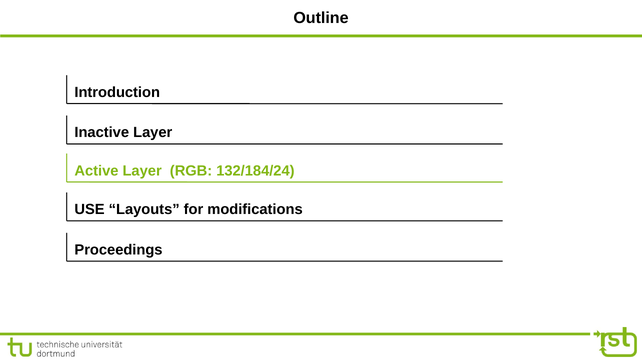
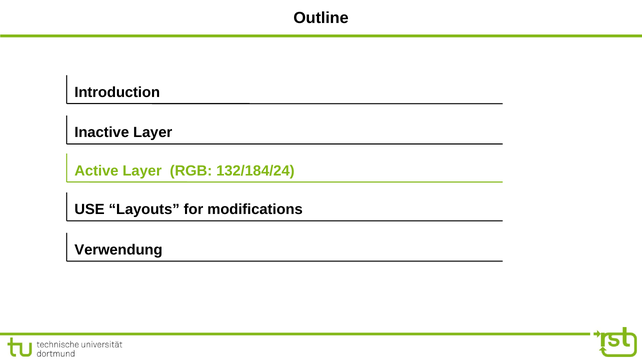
Proceedings: Proceedings -> Verwendung (119, 250)
